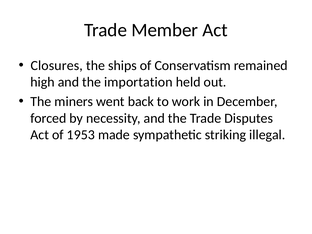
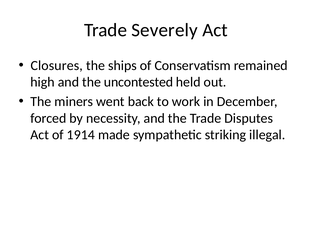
Member: Member -> Severely (165, 30)
importation: importation -> uncontested (139, 82)
1953: 1953 -> 1914 (81, 135)
